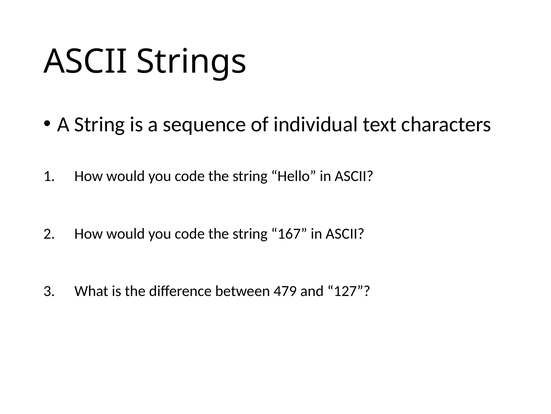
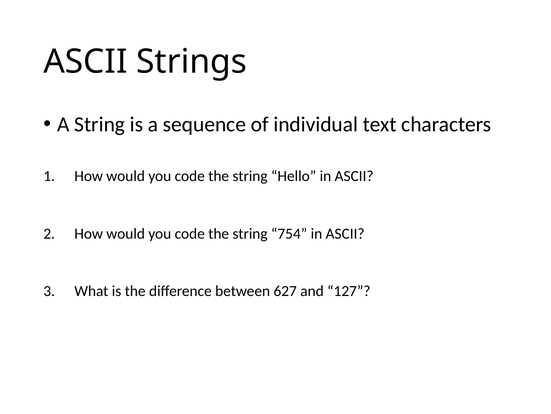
167: 167 -> 754 (289, 233)
479: 479 -> 627 (285, 291)
